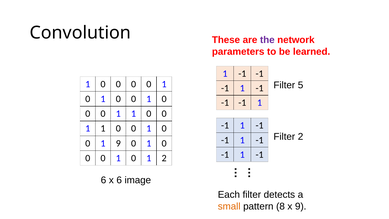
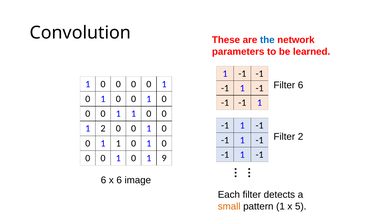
the colour: purple -> blue (267, 40)
Filter 5: 5 -> 6 (301, 85)
1: 1 -> 2 (103, 128)
9: 9 -> 1 (118, 143)
1 2: 2 -> 9 (164, 158)
pattern 8: 8 -> 1 (280, 206)
x 9: 9 -> 5 (301, 206)
